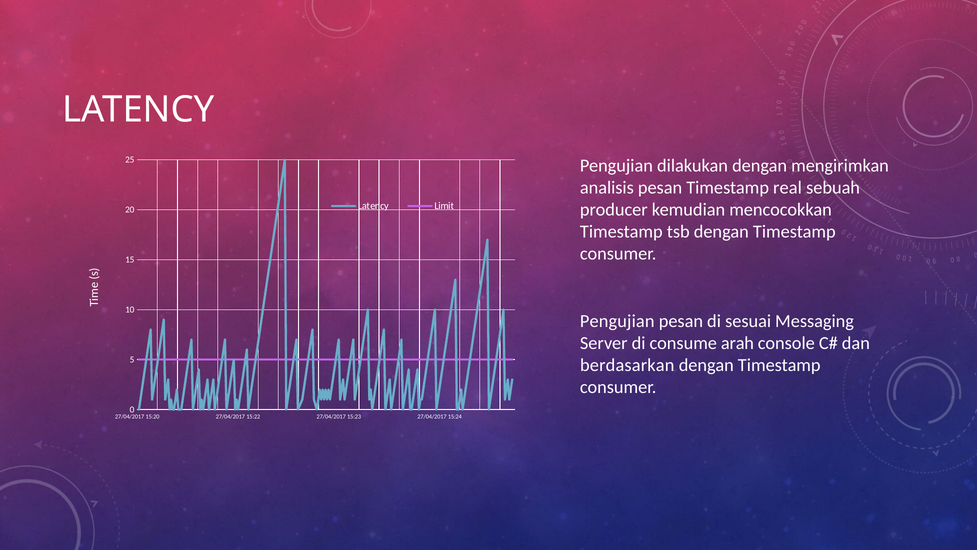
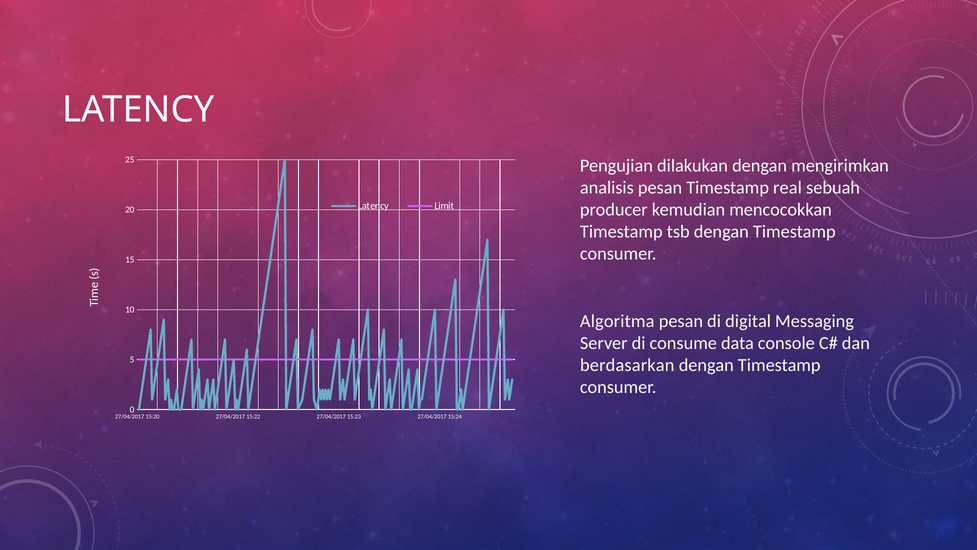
Pengujian: Pengujian -> Algoritma (617, 321)
sesuai: sesuai -> digital (748, 321)
arah: arah -> data (737, 343)
